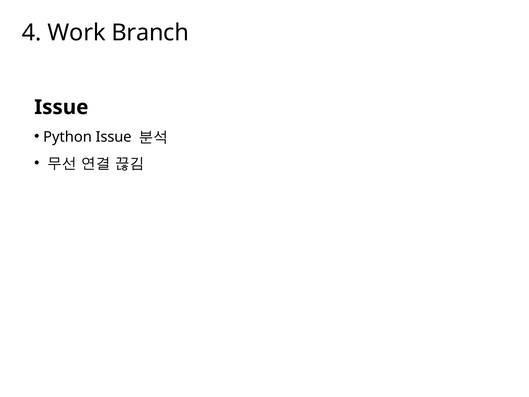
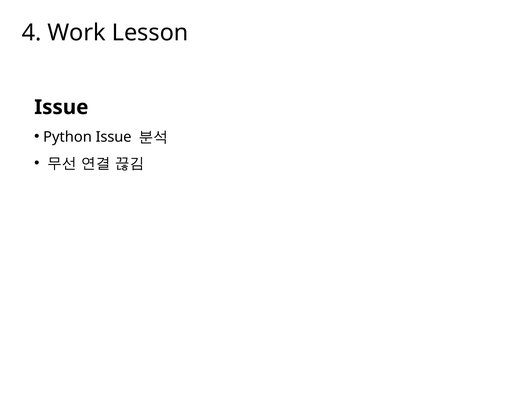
Branch: Branch -> Lesson (150, 33)
